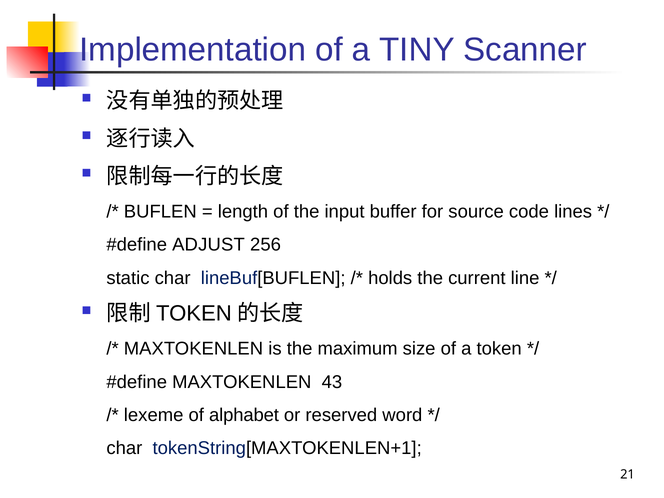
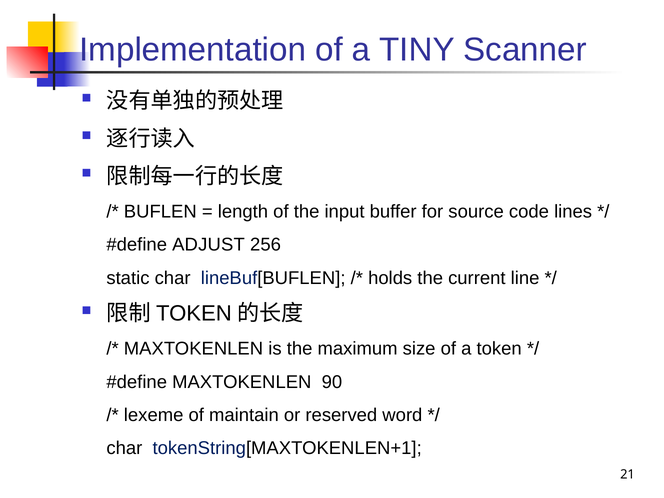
43: 43 -> 90 (332, 382)
alphabet: alphabet -> maintain (244, 415)
